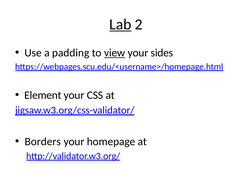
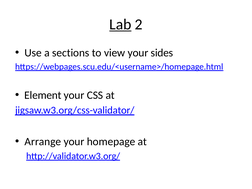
padding: padding -> sections (71, 53)
view underline: present -> none (115, 53)
Borders: Borders -> Arrange (43, 142)
